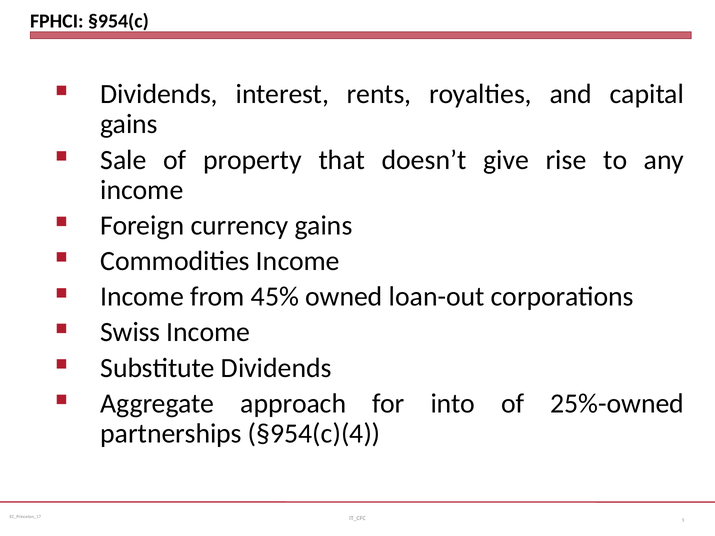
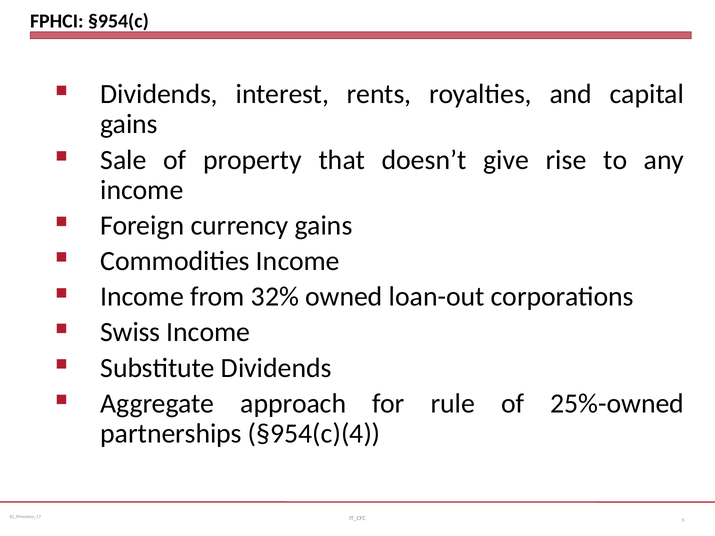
45%: 45% -> 32% (275, 297)
into: into -> rule (453, 404)
